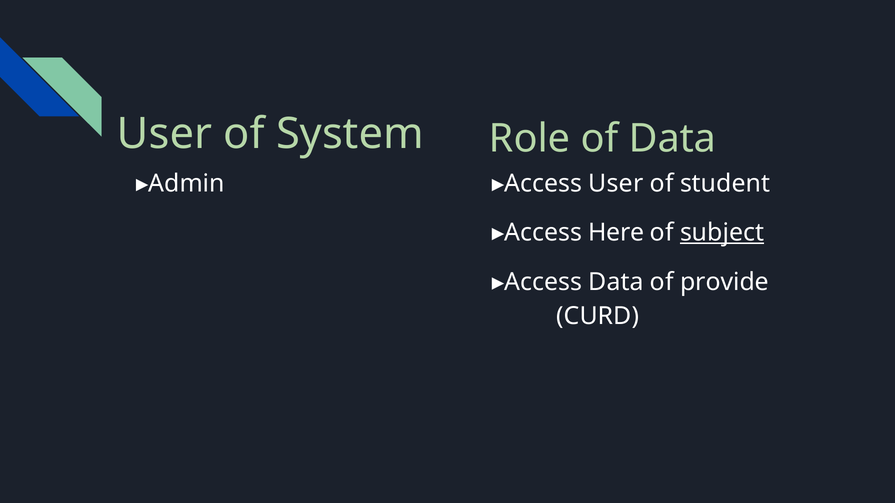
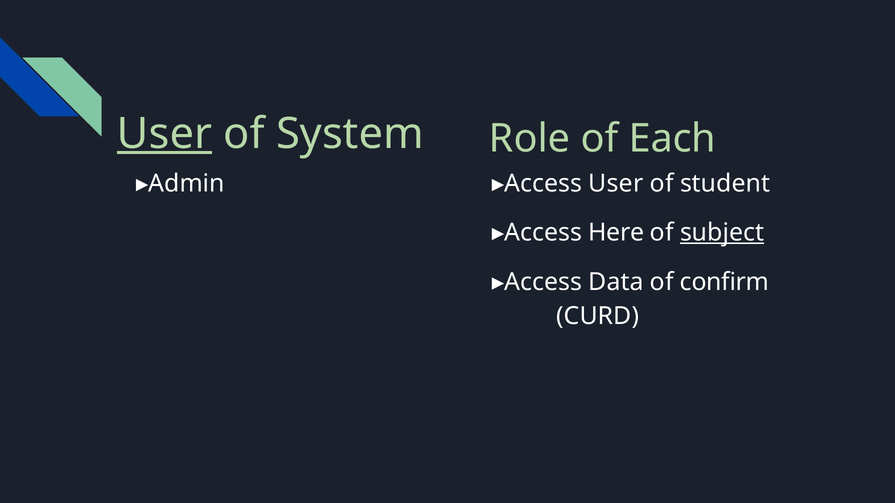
User underline: none -> present (165, 134)
of Data: Data -> Each (672, 139)
provide: provide -> confirm (725, 282)
